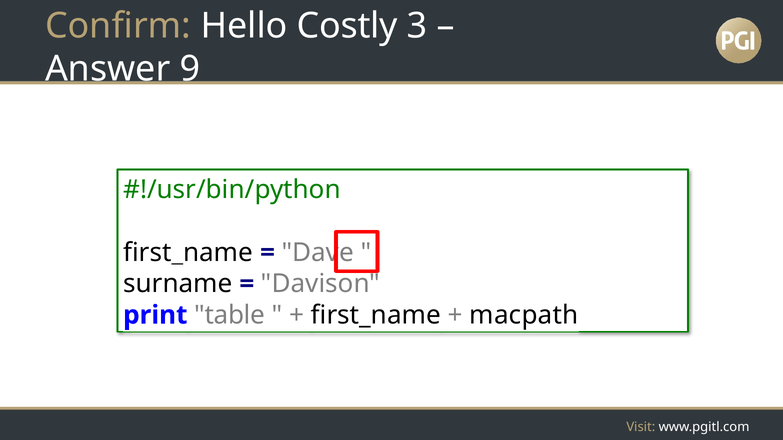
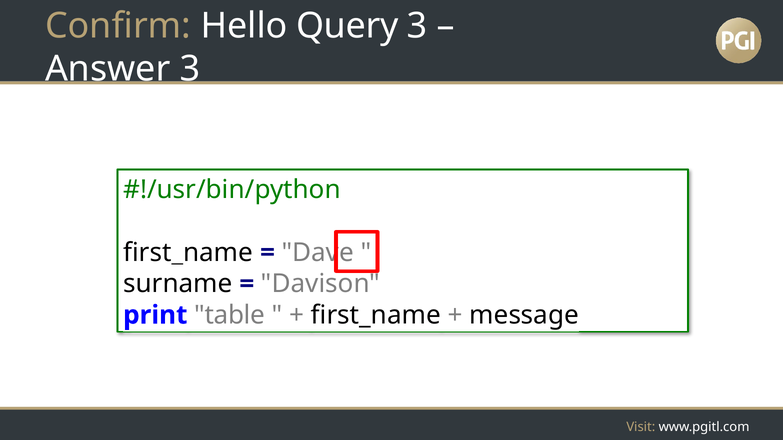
Costly: Costly -> Query (347, 26)
Answer 9: 9 -> 3 (190, 69)
macpath: macpath -> message (524, 315)
